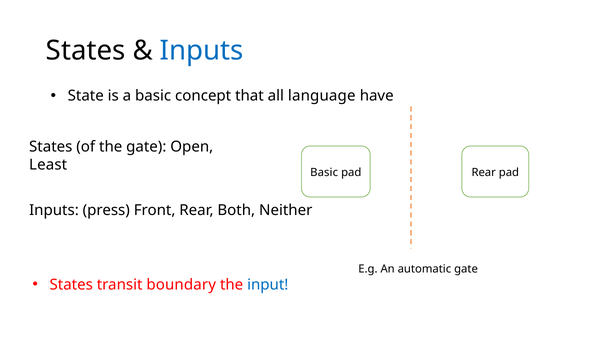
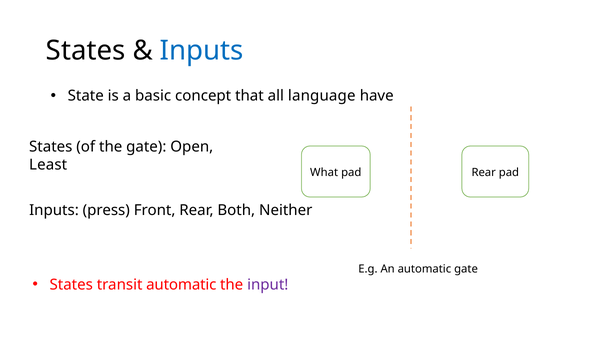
Basic: Basic -> What (324, 172)
transit boundary: boundary -> automatic (181, 285)
input colour: blue -> purple (268, 285)
